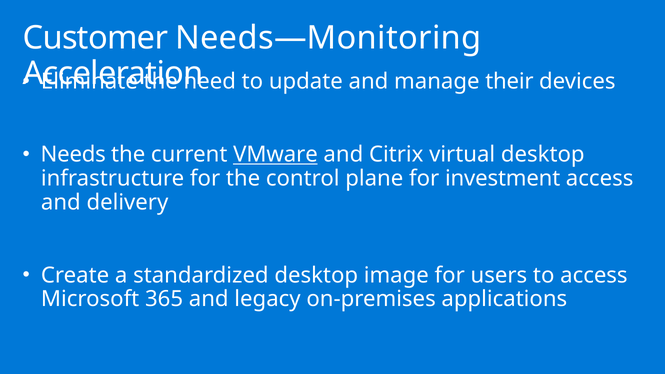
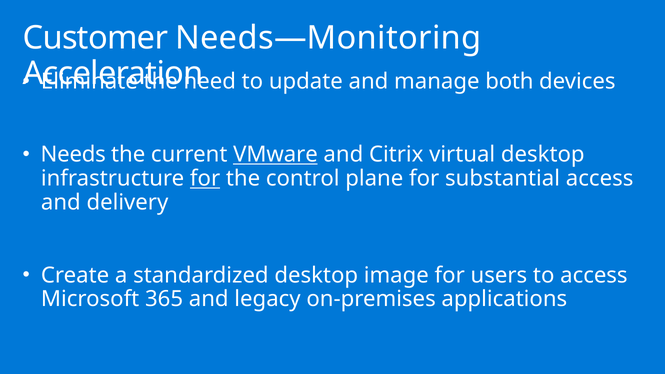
their: their -> both (509, 82)
for underline: none -> present (205, 178)
investment: investment -> substantial (503, 178)
